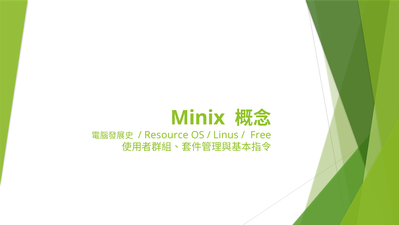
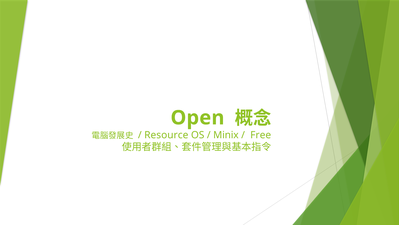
Minix: Minix -> Open (197, 117)
Linus: Linus -> Minix (226, 135)
